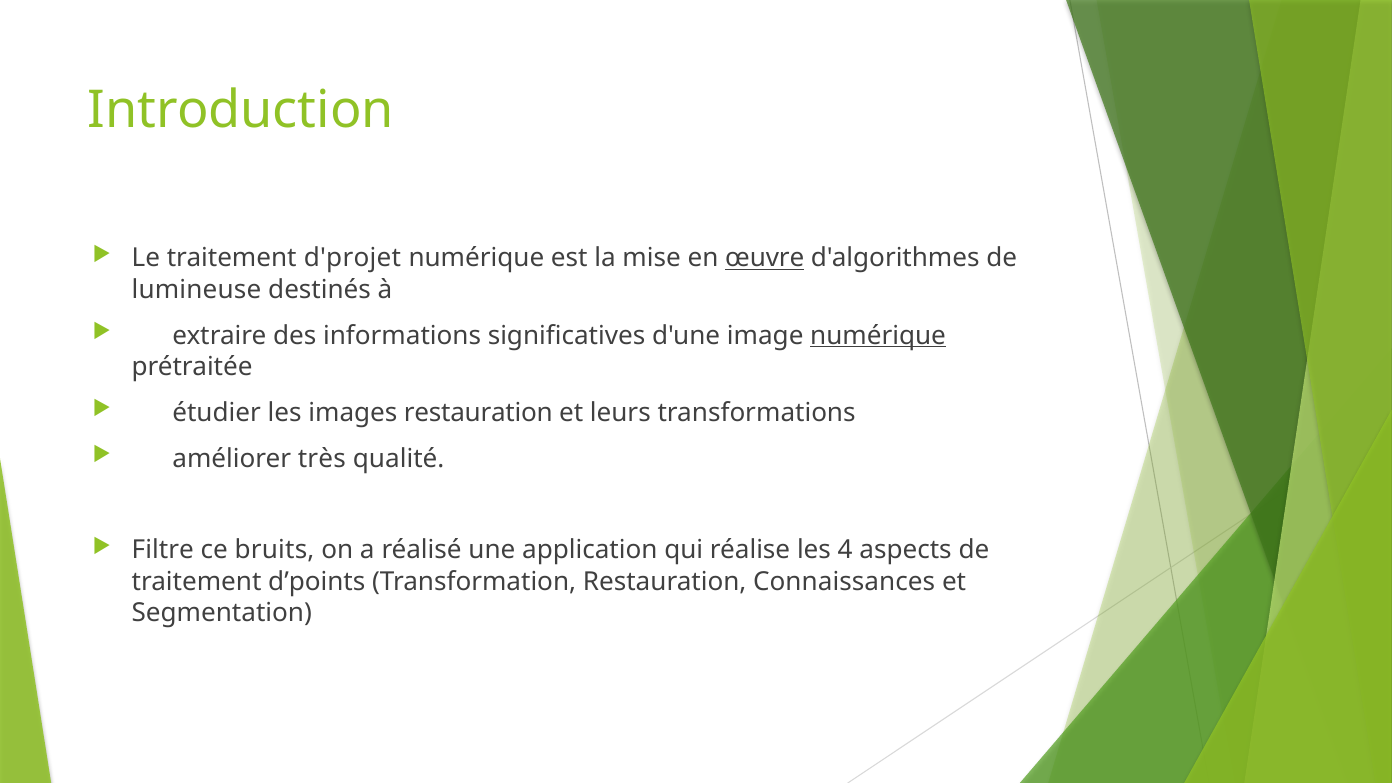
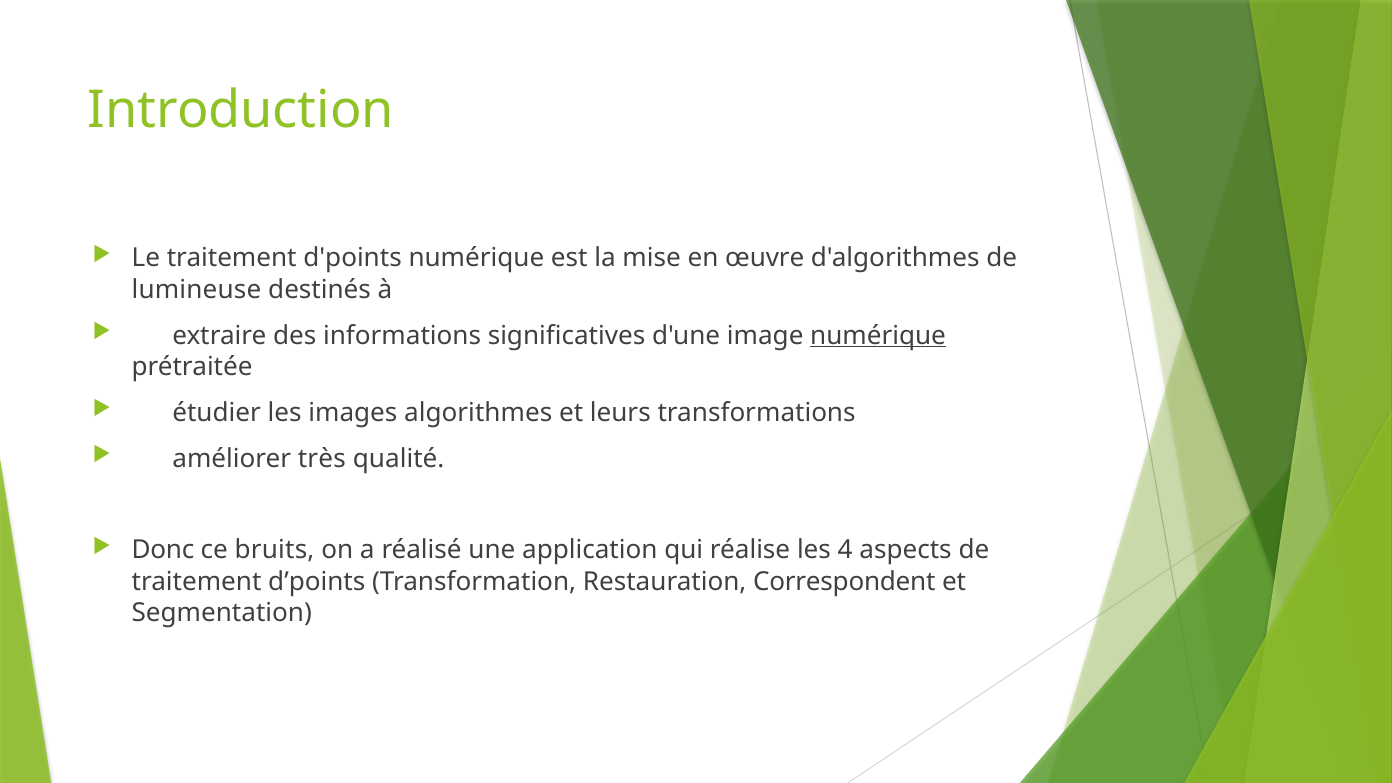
d'projet: d'projet -> d'points (353, 258)
œuvre underline: present -> none (765, 258)
images restauration: restauration -> algorithmes (478, 413)
Filtre: Filtre -> Donc (163, 550)
Connaissances: Connaissances -> Correspondent (844, 581)
